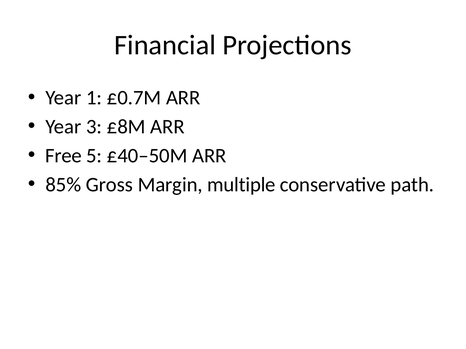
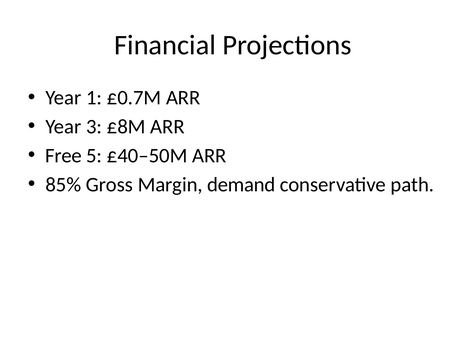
multiple: multiple -> demand (241, 185)
